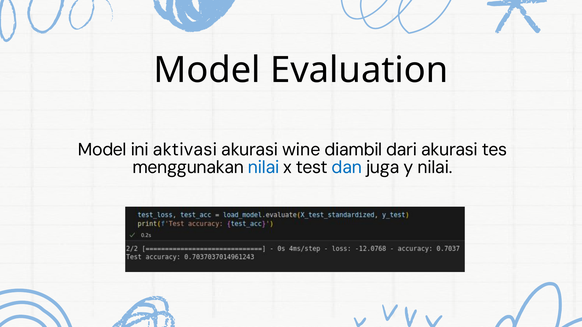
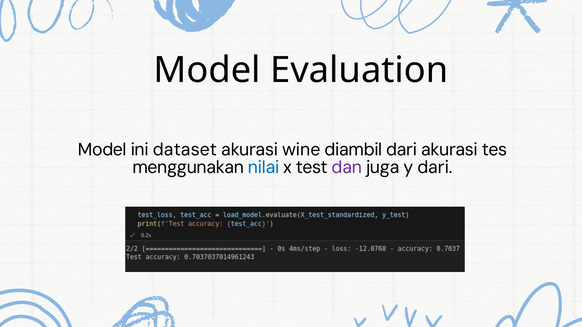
aktivasi: aktivasi -> dataset (185, 150)
dan colour: blue -> purple (347, 168)
y nilai: nilai -> dari (435, 168)
